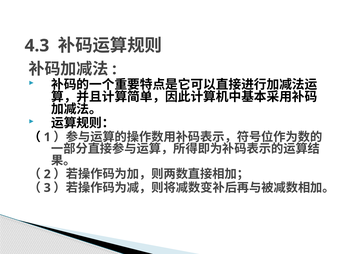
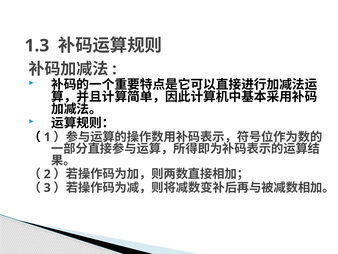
4.3: 4.3 -> 1.3 (37, 46)
